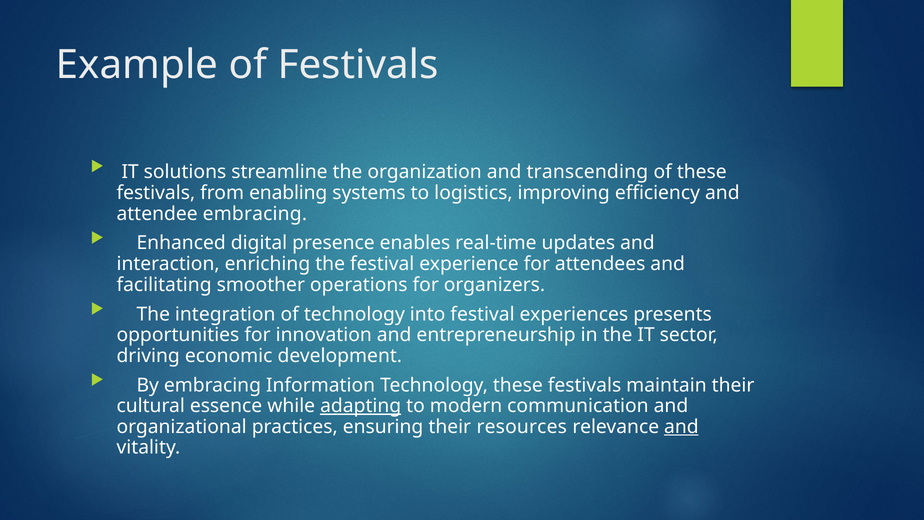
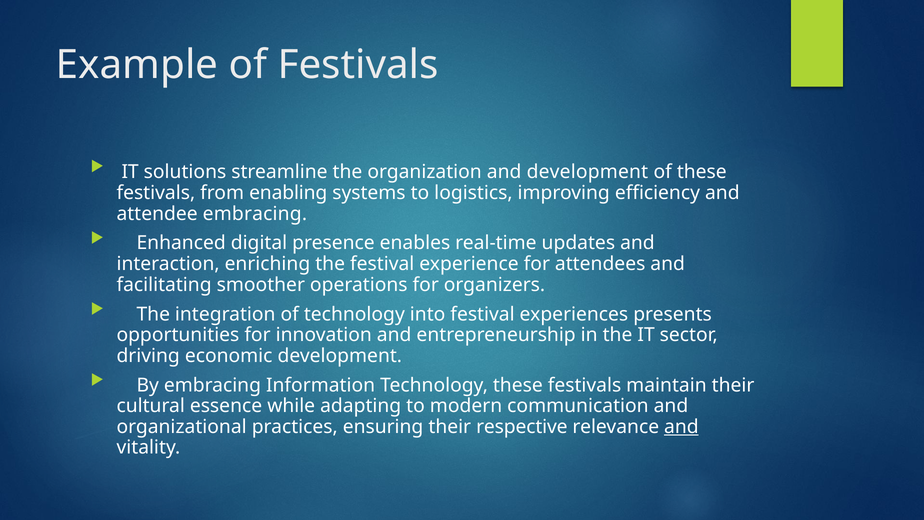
and transcending: transcending -> development (587, 172)
adapting underline: present -> none (361, 406)
resources: resources -> respective (522, 427)
